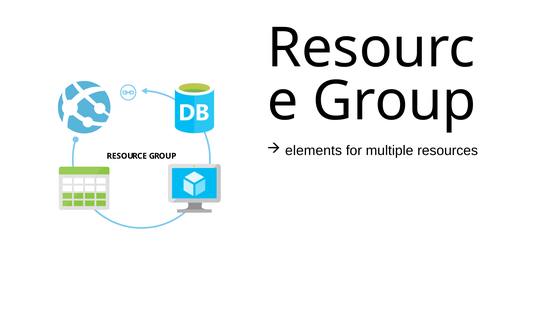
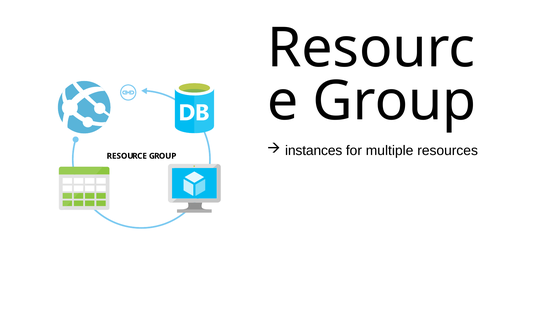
elements: elements -> instances (314, 151)
